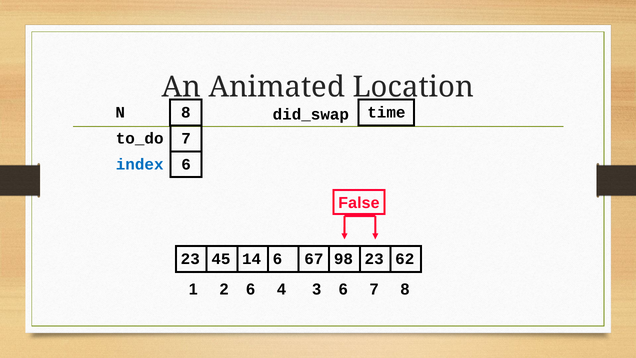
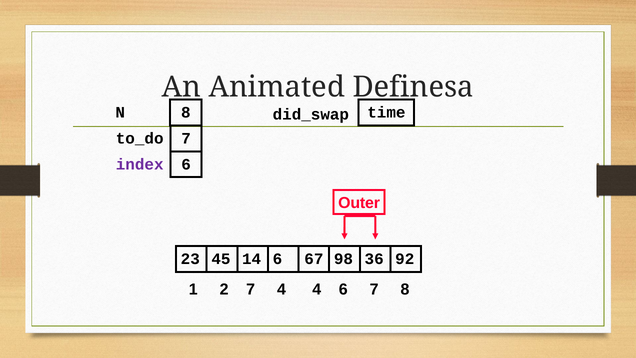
Location: Location -> Definesa (413, 87)
index colour: blue -> purple (140, 164)
False: False -> Outer (359, 203)
67 23: 23 -> 36 (374, 259)
62: 62 -> 92 (405, 259)
2 6: 6 -> 7 (251, 289)
4 3: 3 -> 4 (317, 289)
